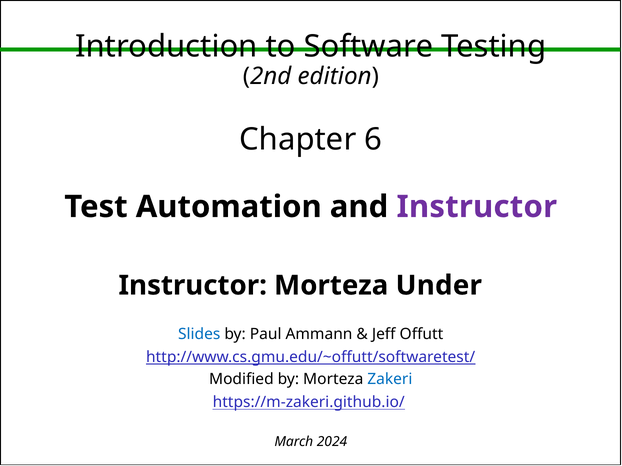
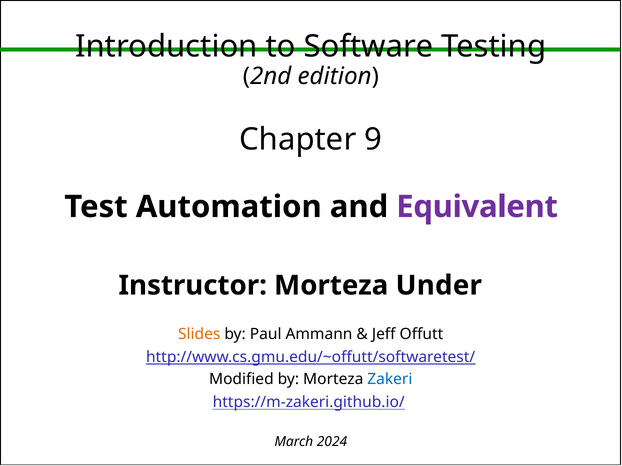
6: 6 -> 9 (373, 140)
and Instructor: Instructor -> Equivalent (477, 207)
Slides colour: blue -> orange (199, 334)
